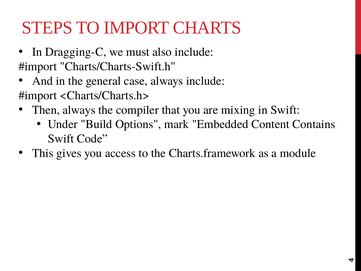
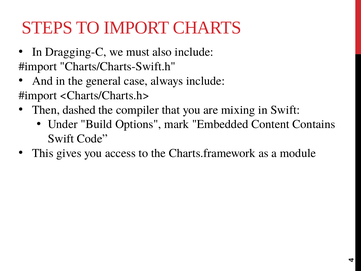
Then always: always -> dashed (79, 110)
